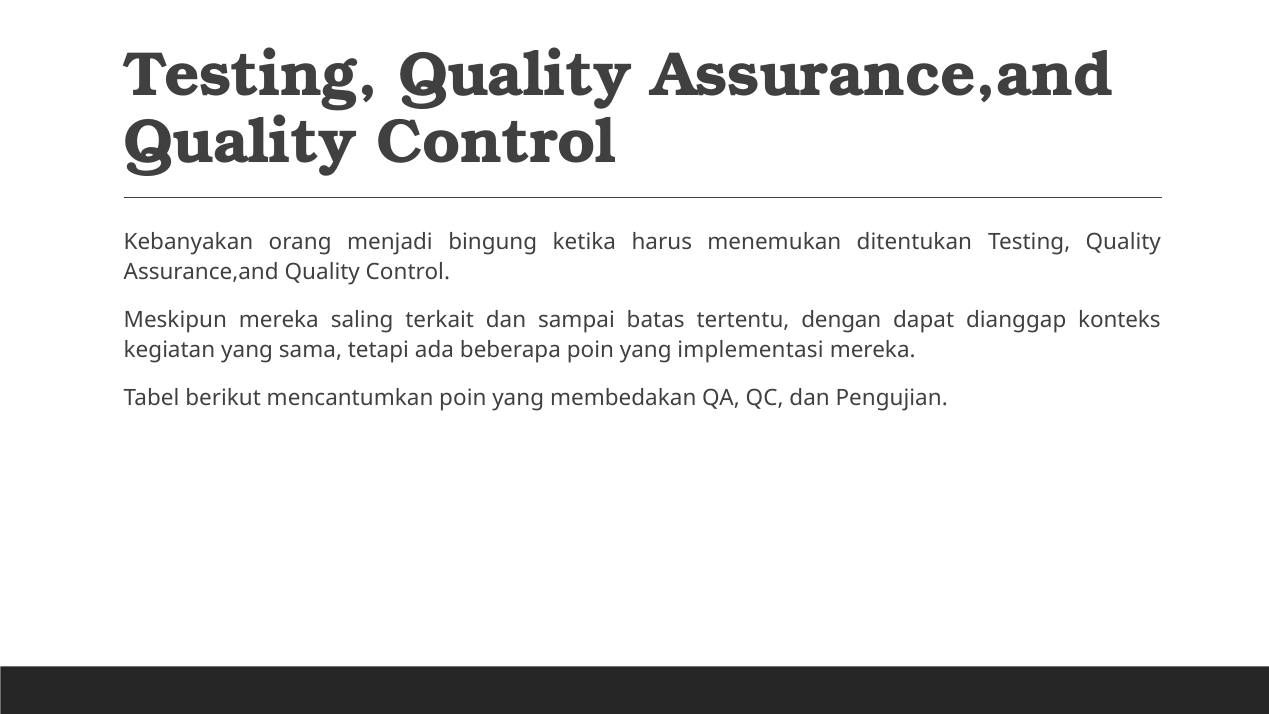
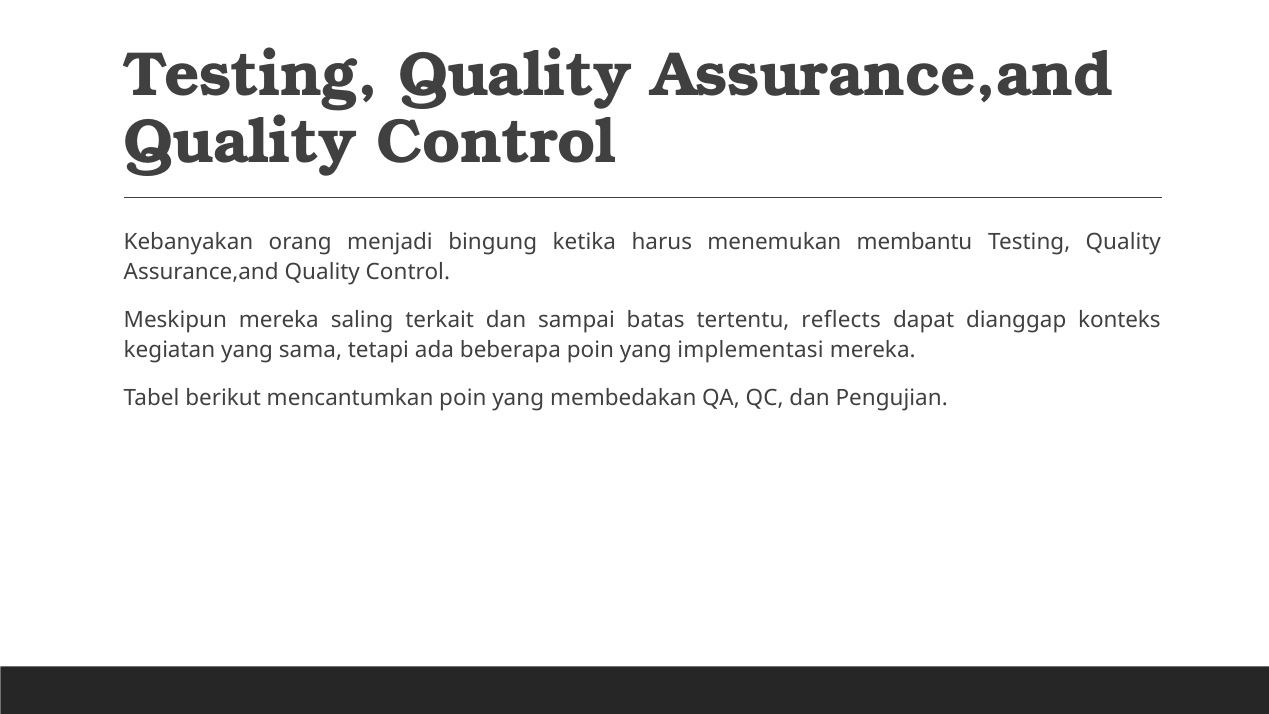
ditentukan: ditentukan -> membantu (915, 242)
dengan: dengan -> reflects (841, 320)
